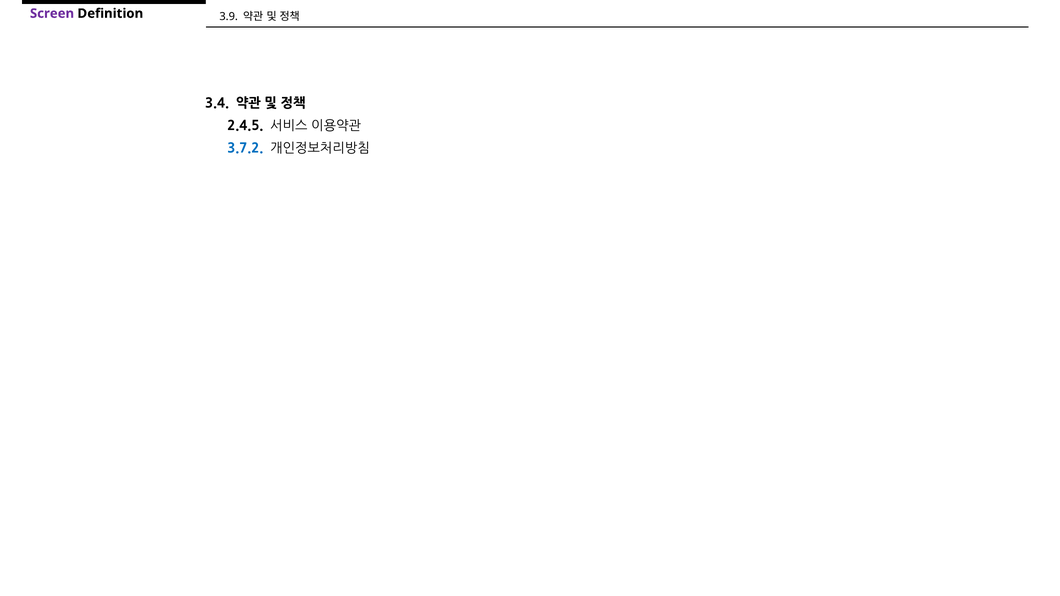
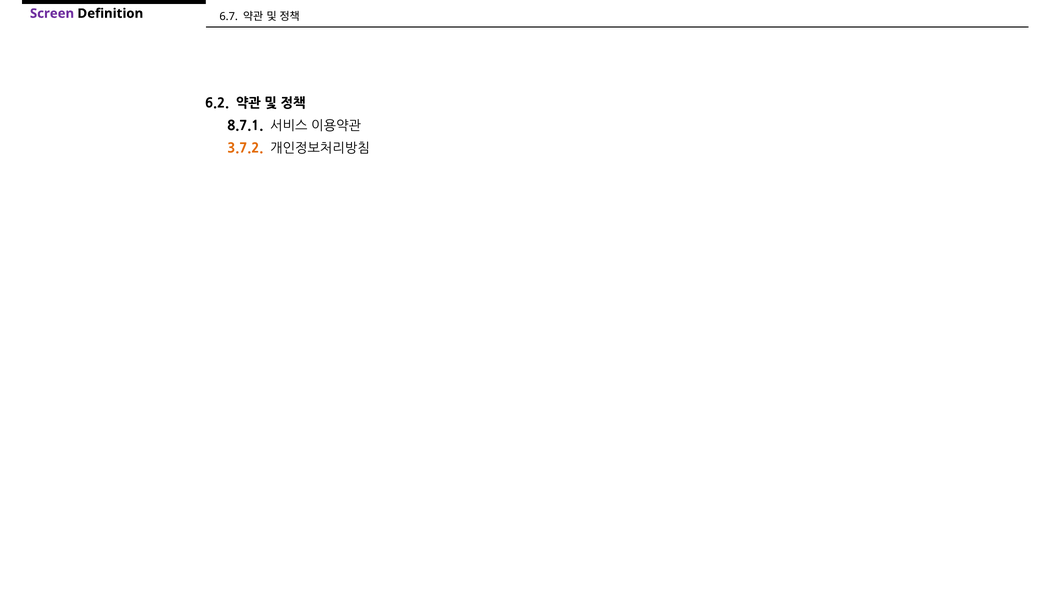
3.9: 3.9 -> 6.7 (229, 17)
3.4: 3.4 -> 6.2 (217, 103)
2.4.5: 2.4.5 -> 8.7.1 (245, 126)
3.7.2 colour: blue -> orange (245, 148)
